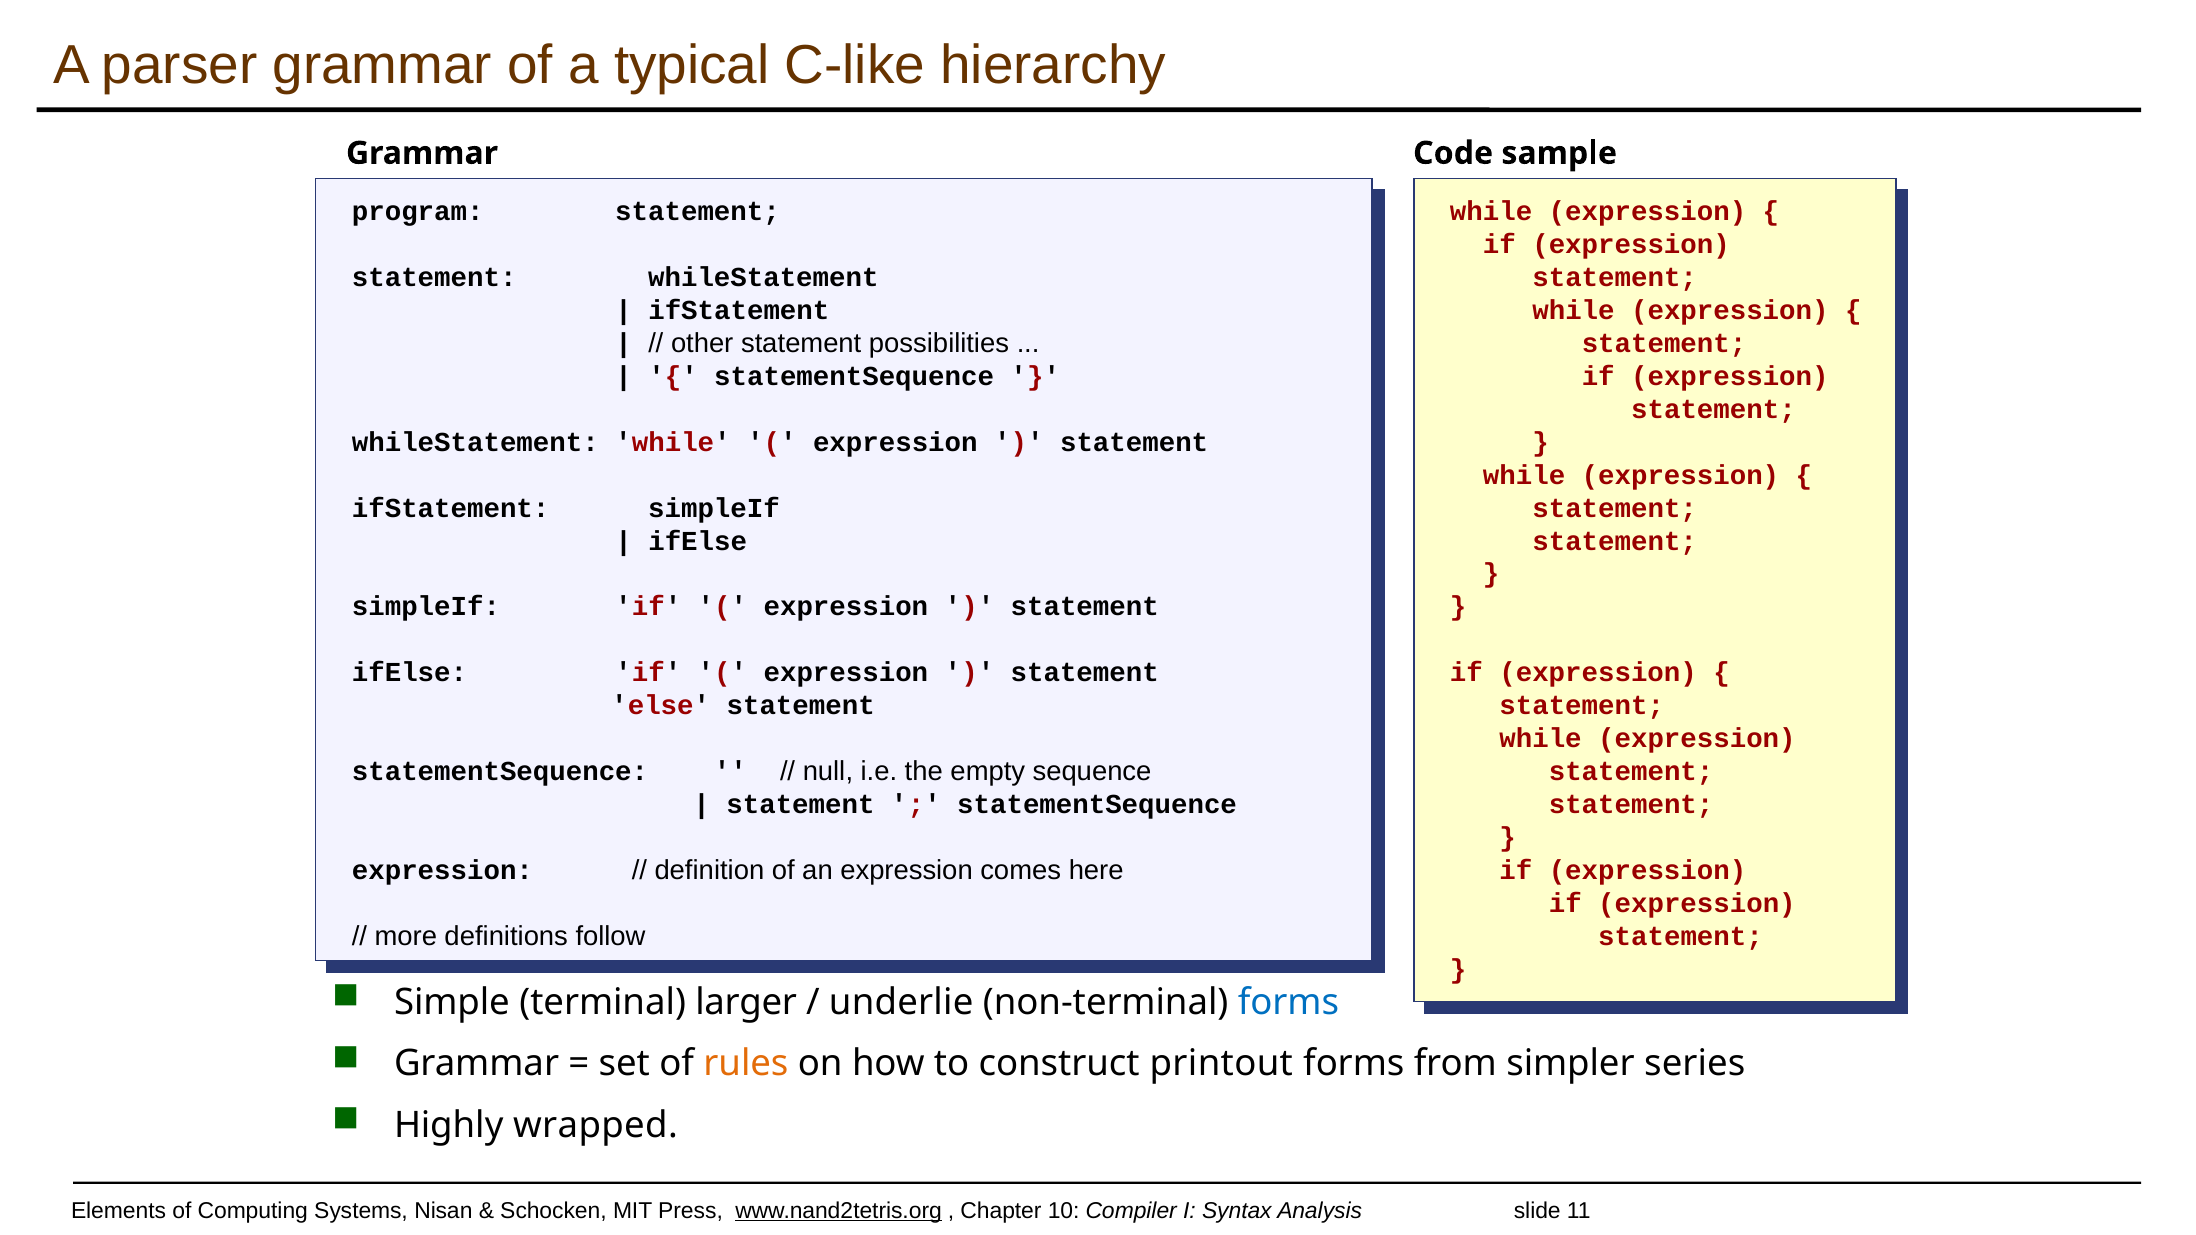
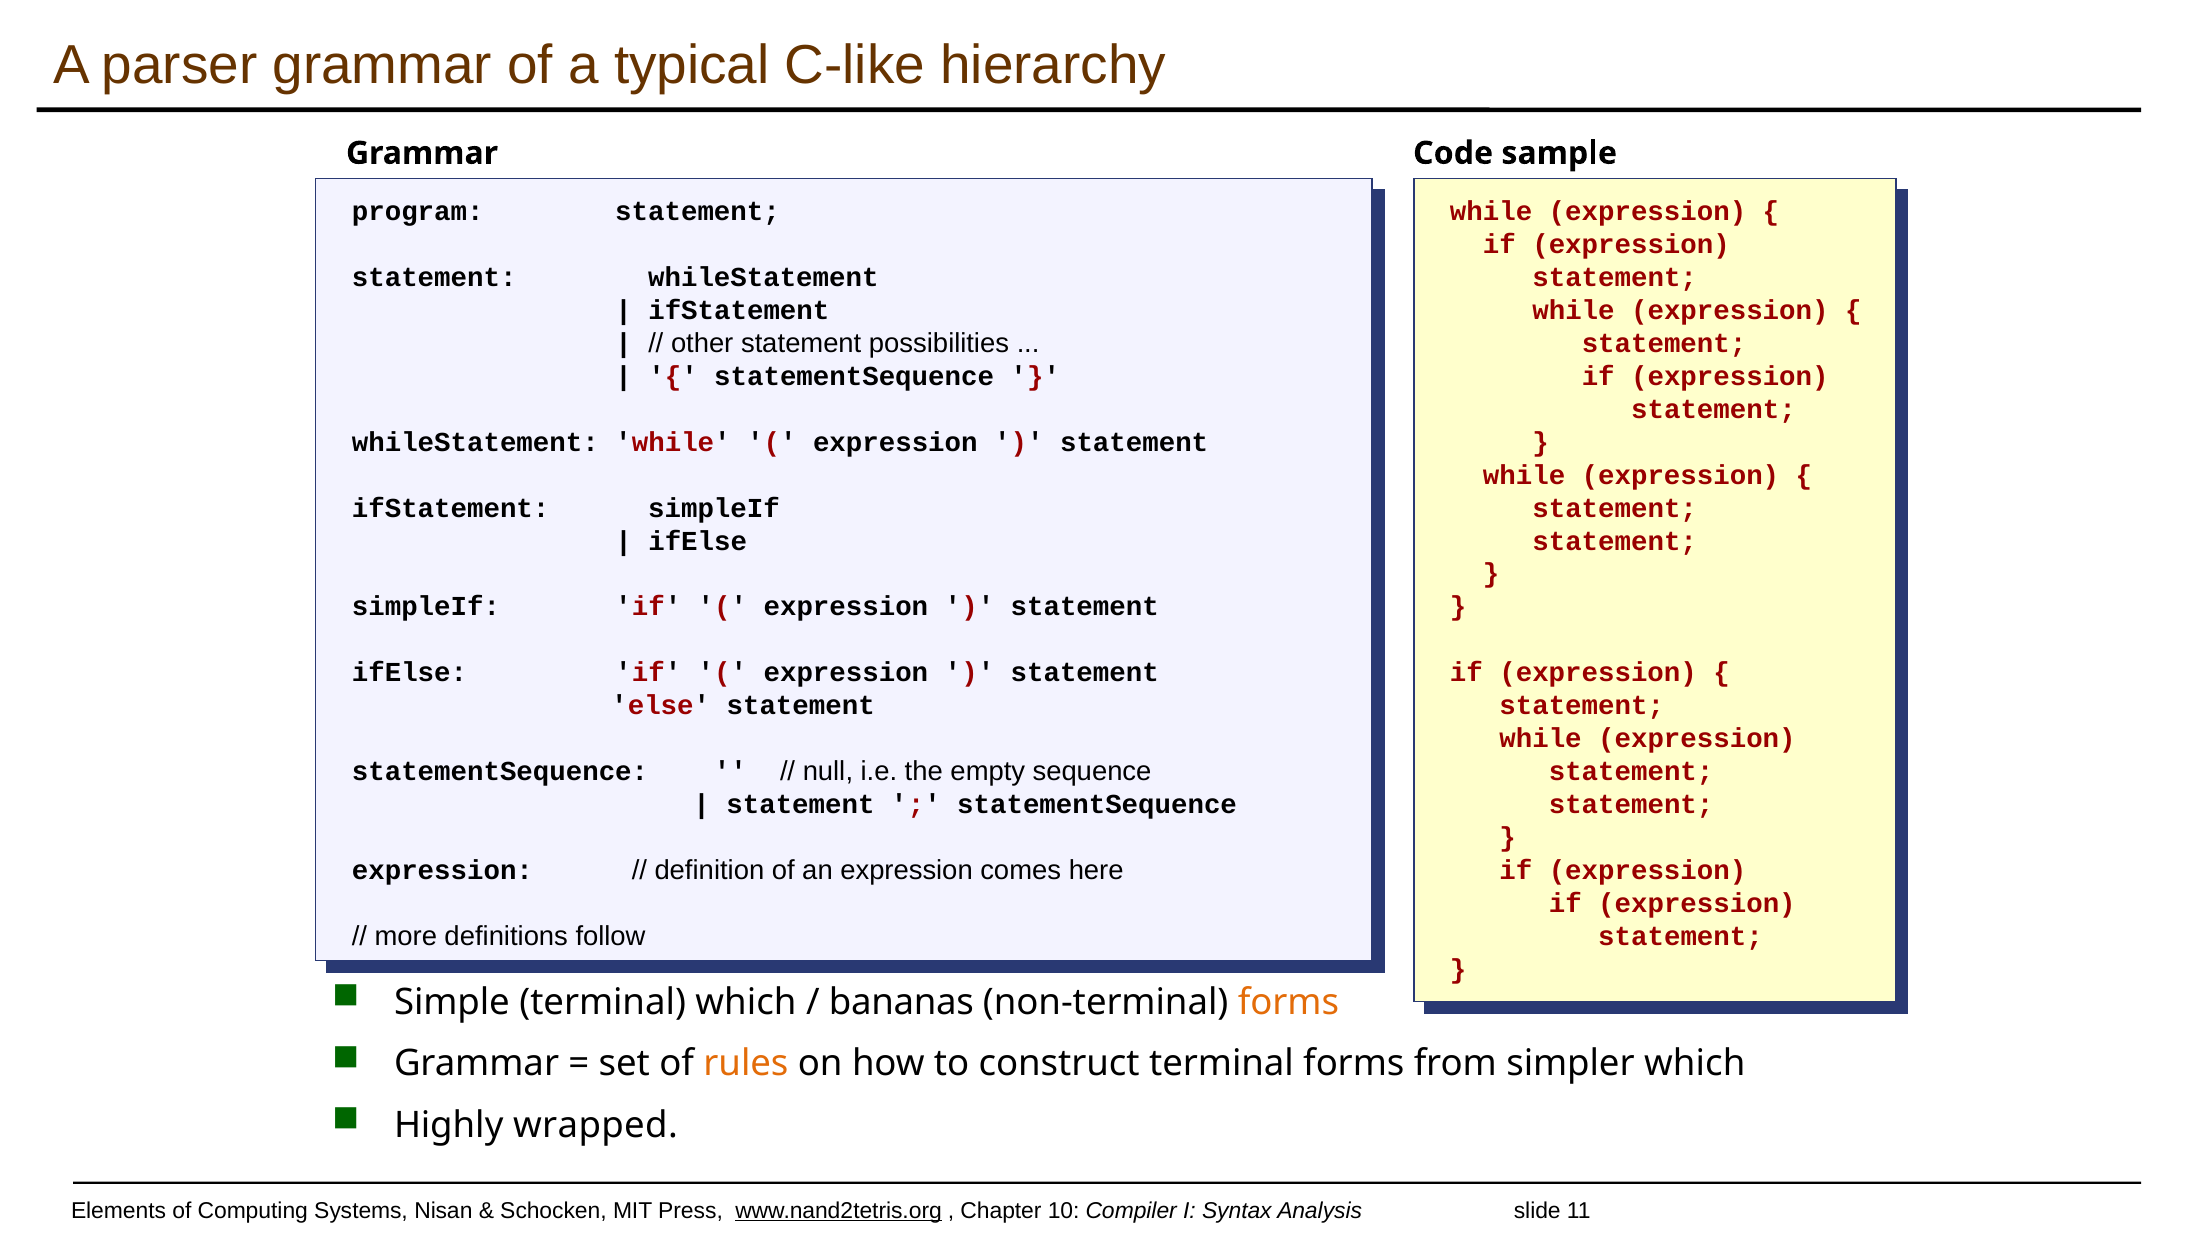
terminal larger: larger -> which (746, 1002)
underlie: underlie -> bananas (901, 1002)
forms colour: blue -> orange (1288, 1002)
construct printout: printout -> terminal (1222, 1064)
simpler series: series -> which (1695, 1064)
